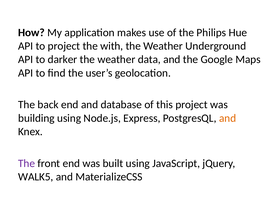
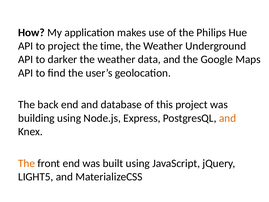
with: with -> time (112, 46)
The colour: purple -> orange (27, 163)
WALK5: WALK5 -> LIGHT5 (36, 177)
